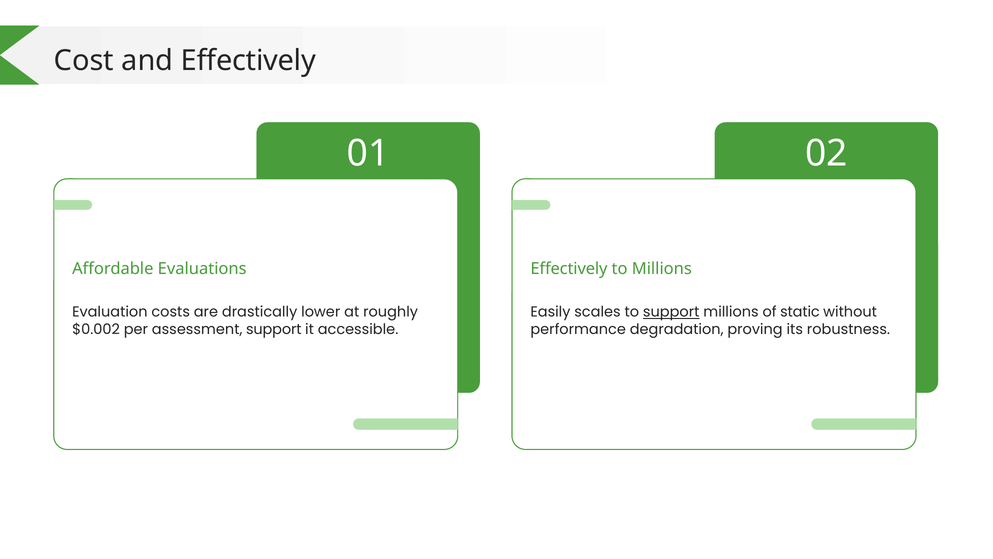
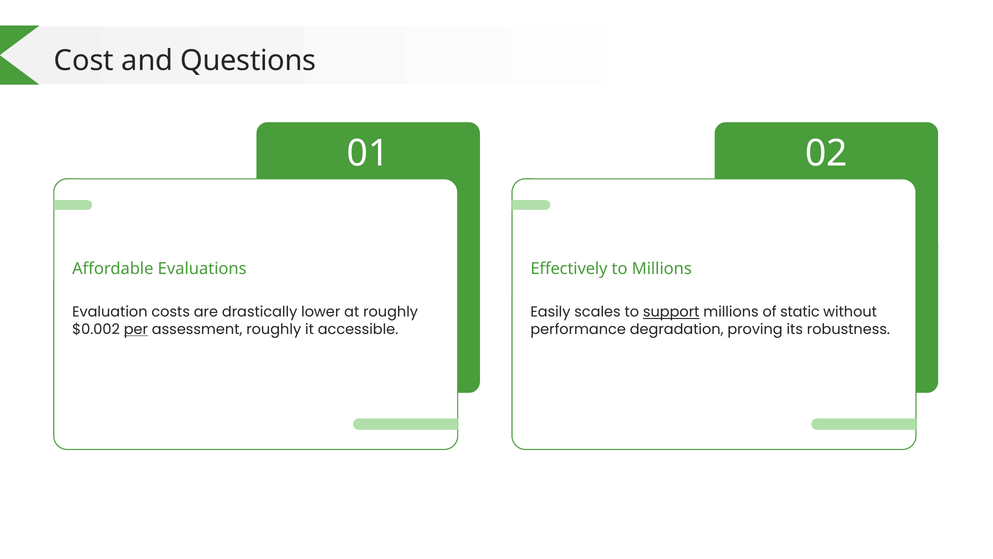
and Effectively: Effectively -> Questions (248, 61)
per underline: none -> present (136, 329)
assessment support: support -> roughly (274, 329)
